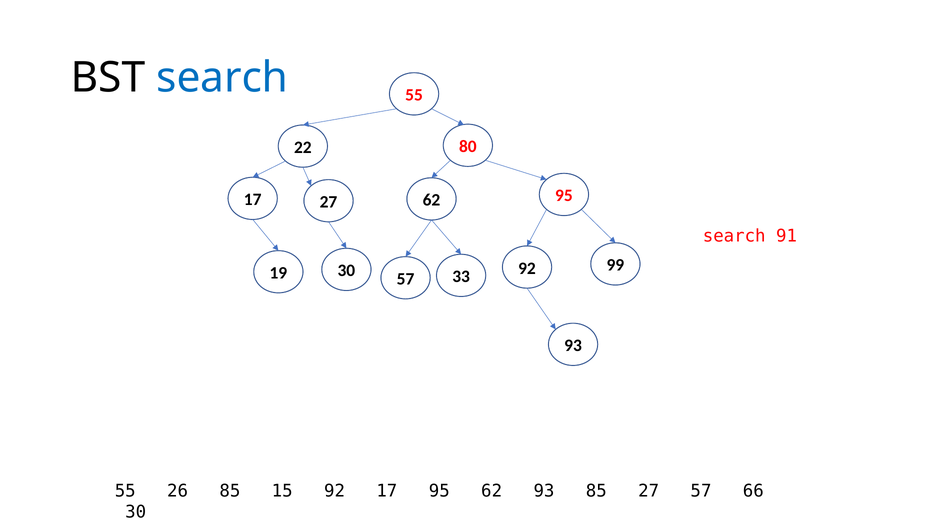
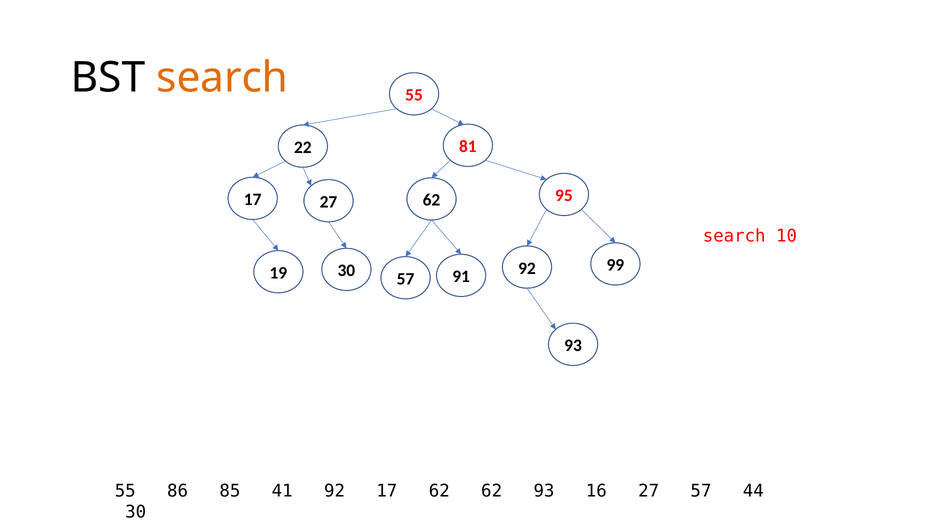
search colour: blue -> orange (222, 78)
80: 80 -> 81 (468, 147)
91: 91 -> 10 (787, 236)
33: 33 -> 91 (461, 277)
26: 26 -> 86 (178, 491)
15: 15 -> 41 (282, 491)
17 95: 95 -> 62 (439, 491)
93 85: 85 -> 16 (596, 491)
66: 66 -> 44 (753, 491)
